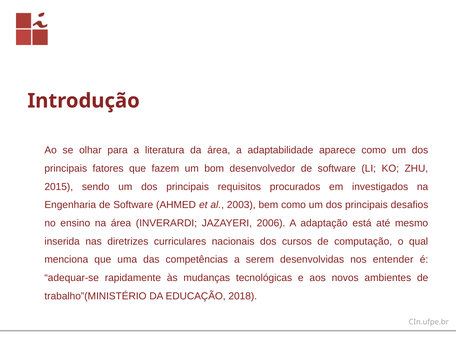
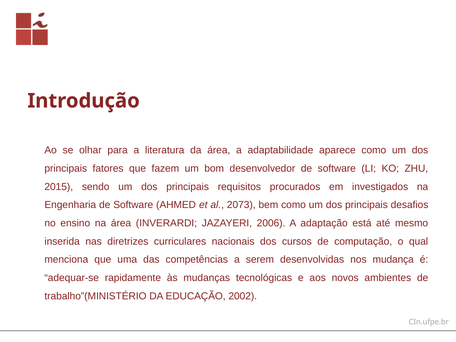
2003: 2003 -> 2073 (241, 205)
entender: entender -> mudança (393, 260)
2018: 2018 -> 2002 (243, 296)
